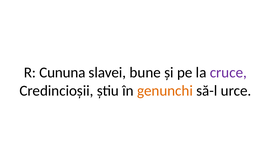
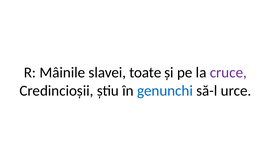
Cununa: Cununa -> Mâinile (62, 72)
bune: bune -> toate (145, 72)
genunchi colour: orange -> blue (165, 90)
